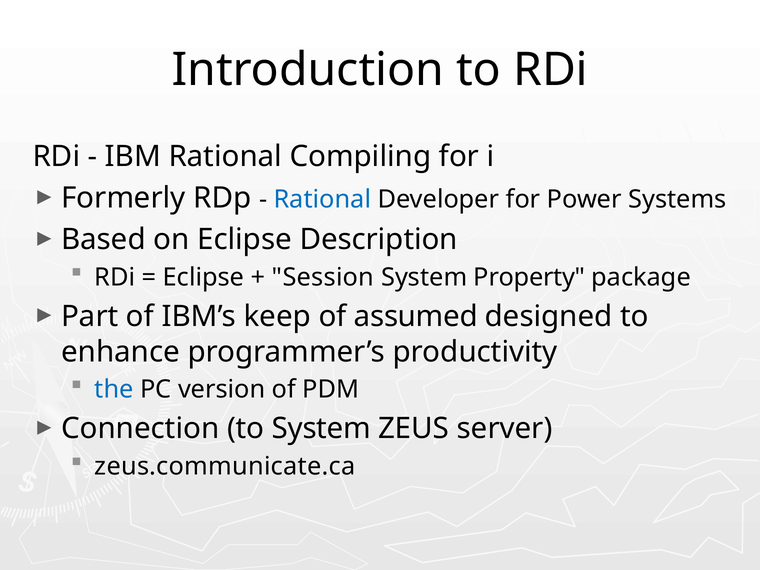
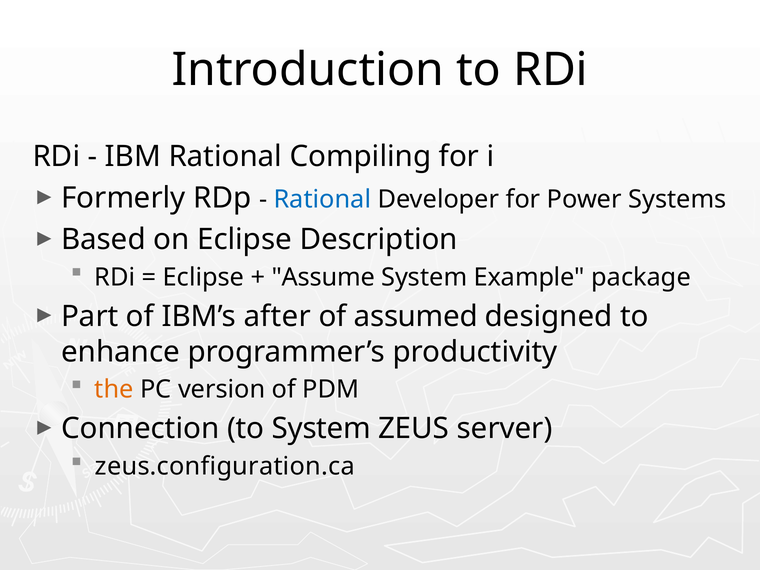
Session: Session -> Assume (323, 277)
Property: Property -> Example (529, 277)
keep: keep -> after (277, 316)
the colour: blue -> orange (114, 390)
zeus.communicate.ca: zeus.communicate.ca -> zeus.configuration.ca (225, 466)
